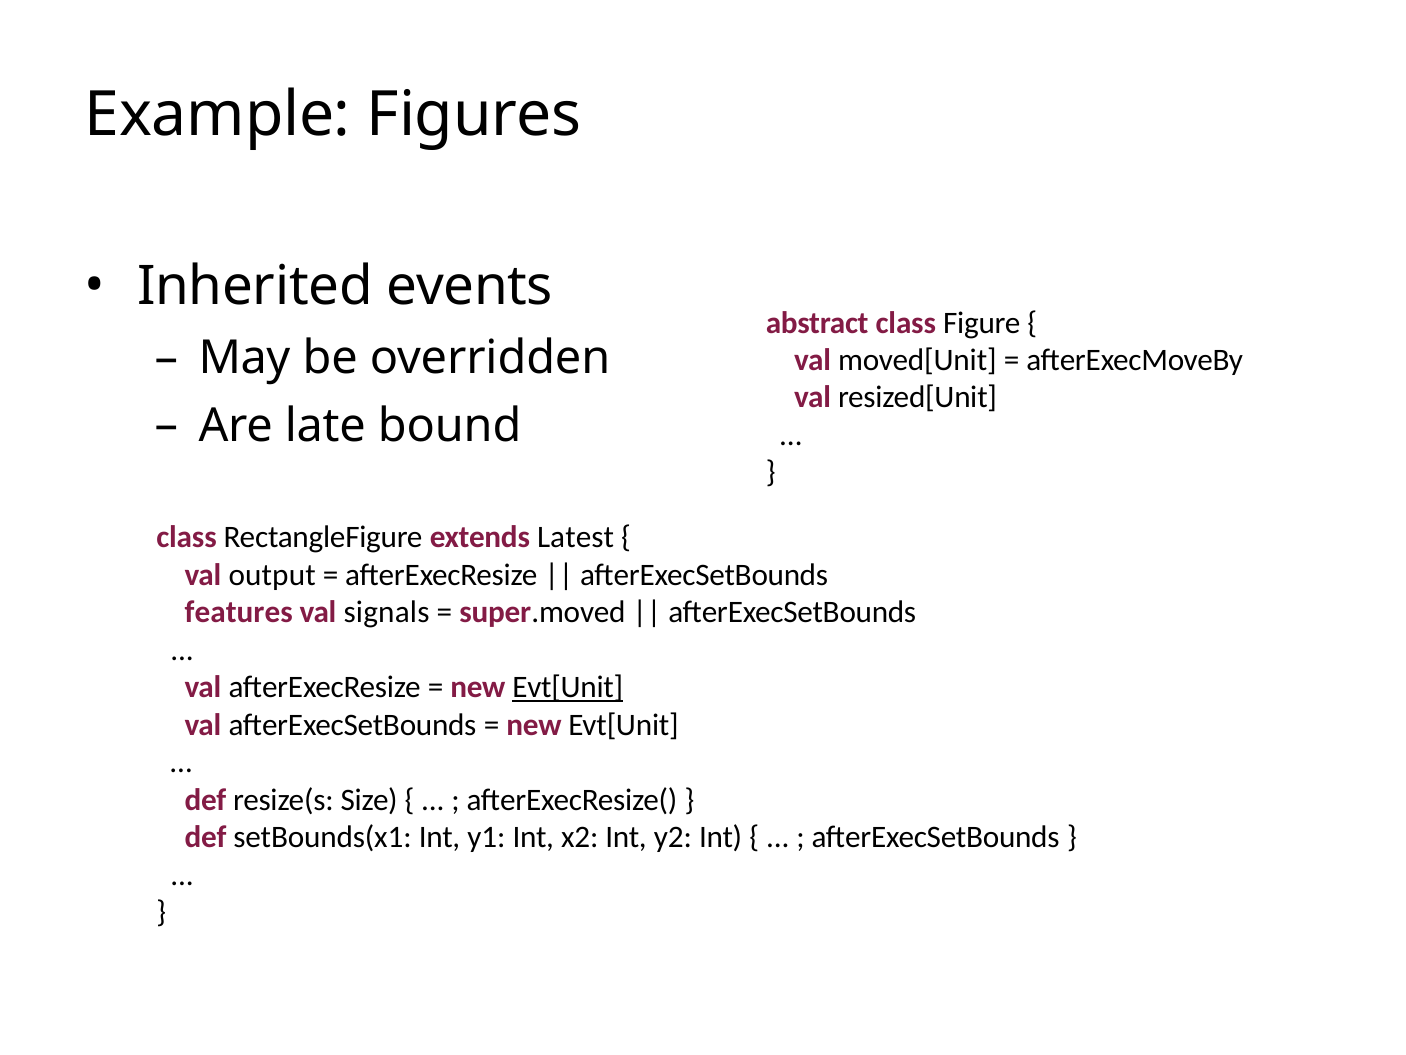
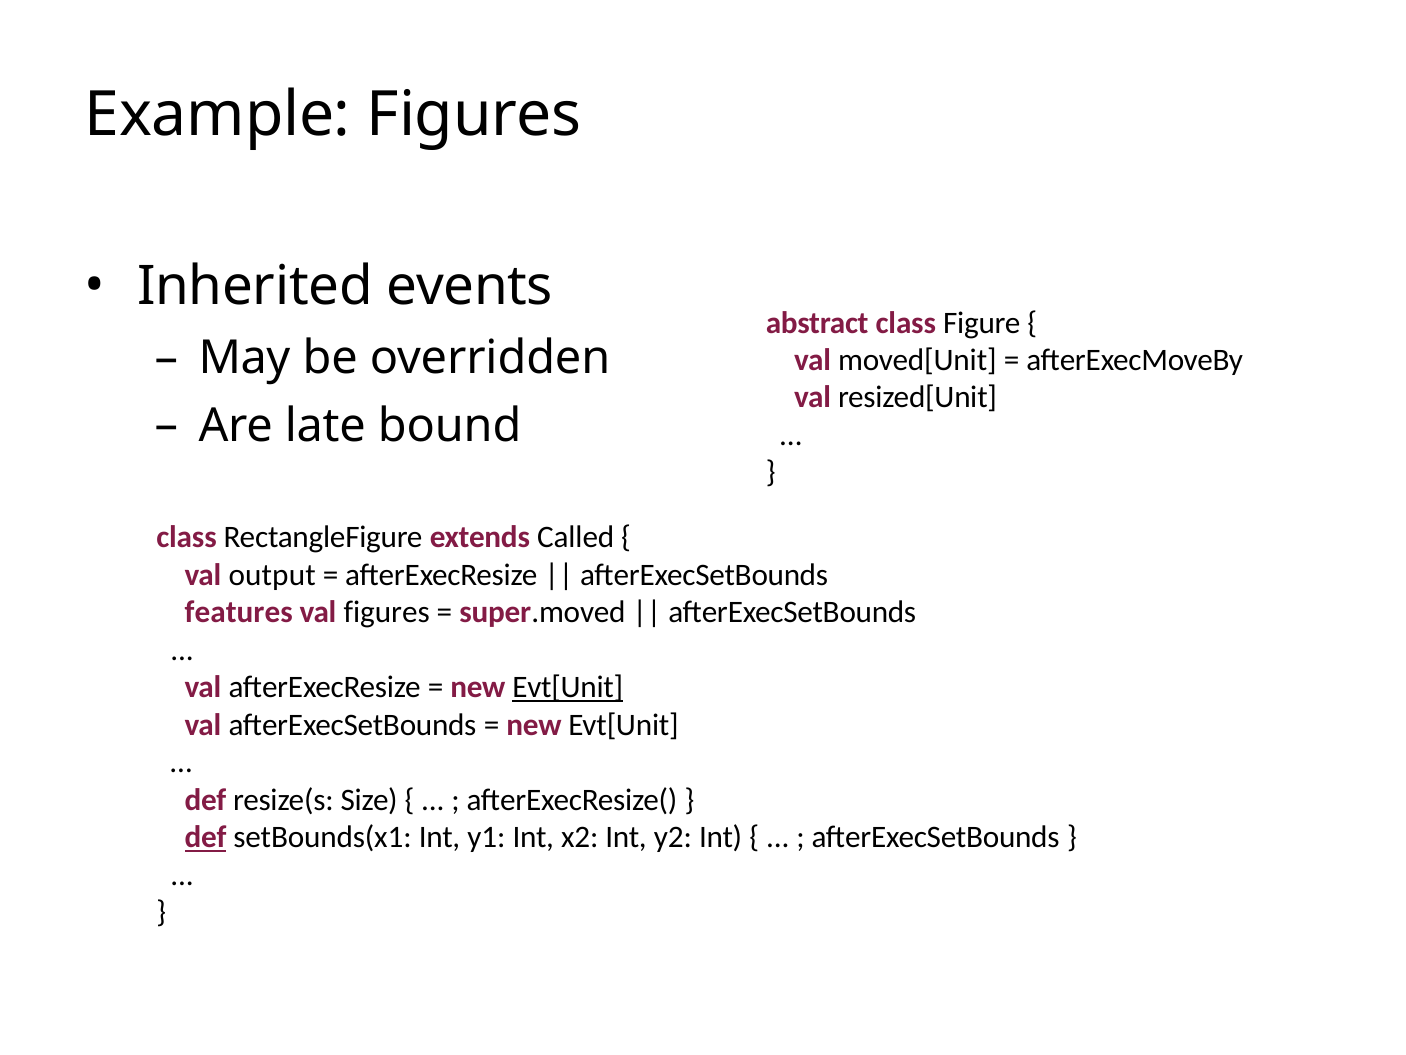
Latest: Latest -> Called (576, 537)
val signals: signals -> figures (387, 612)
def underline: none -> present (206, 837)
